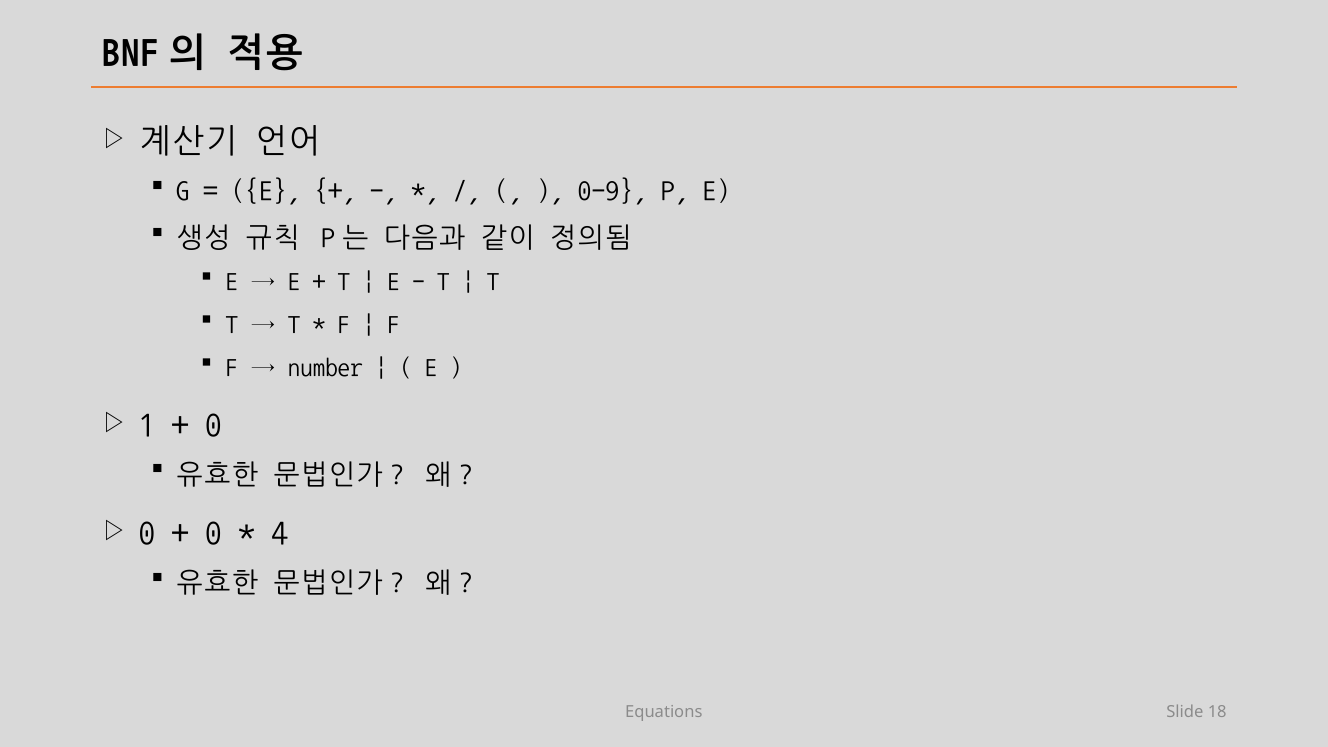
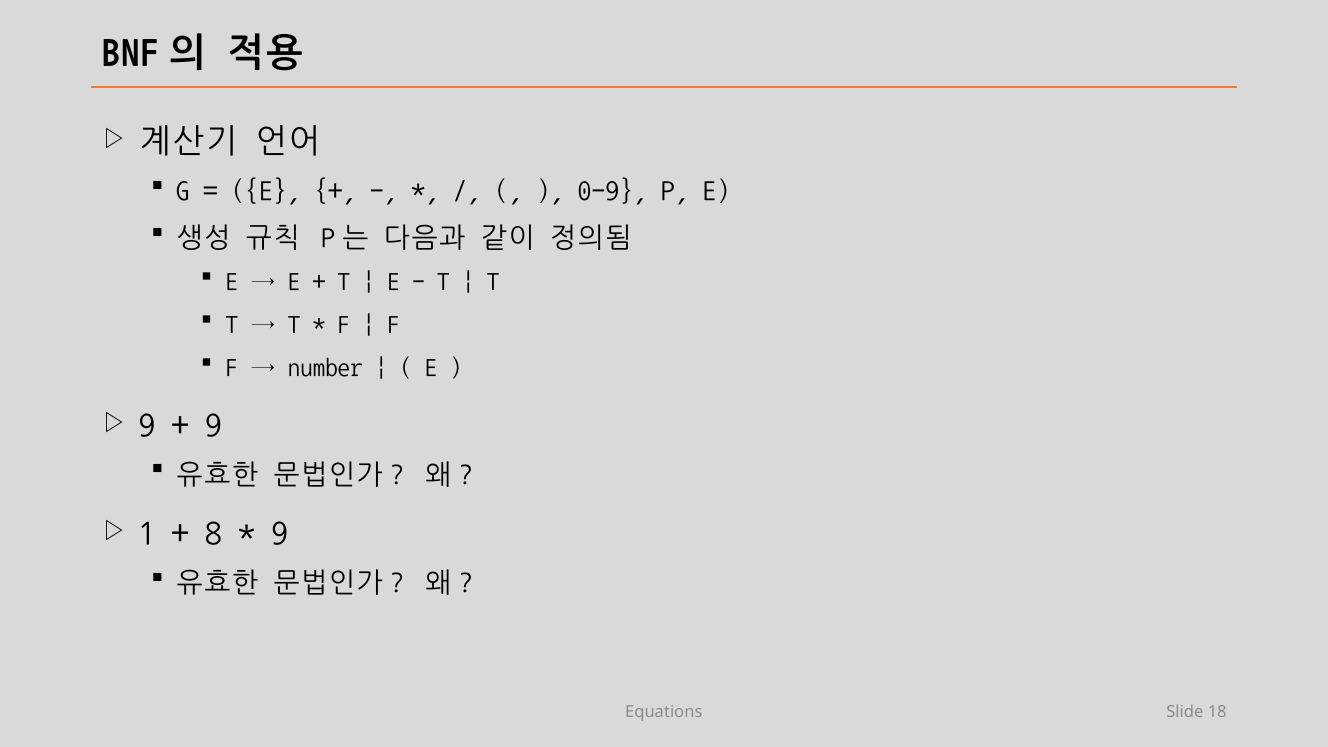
1: 1 -> 9 (147, 424)
0: 0 -> 9 (213, 424)
0: 0 -> 1 (147, 533)
0: 0 -> 8 (213, 533)
4: 4 -> 9 (280, 533)
